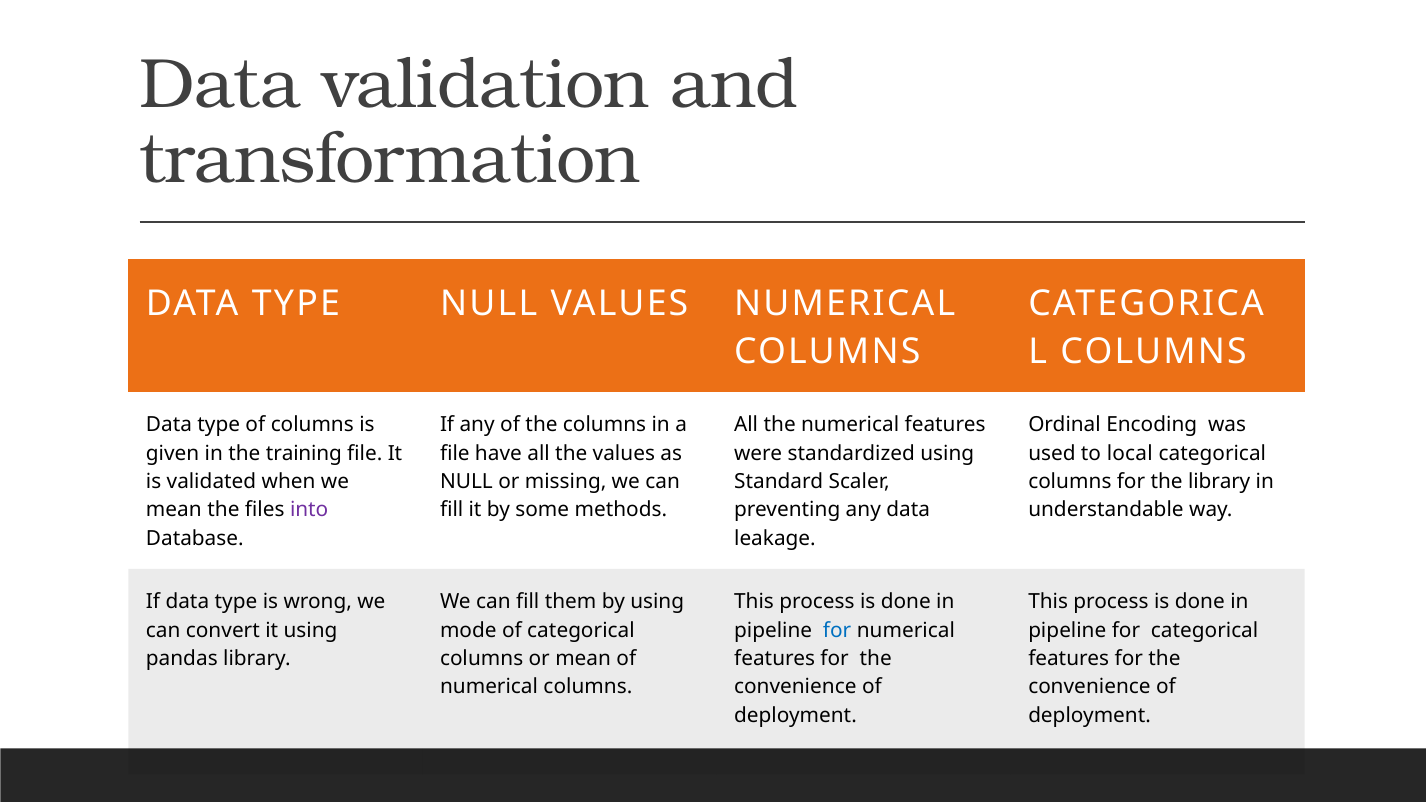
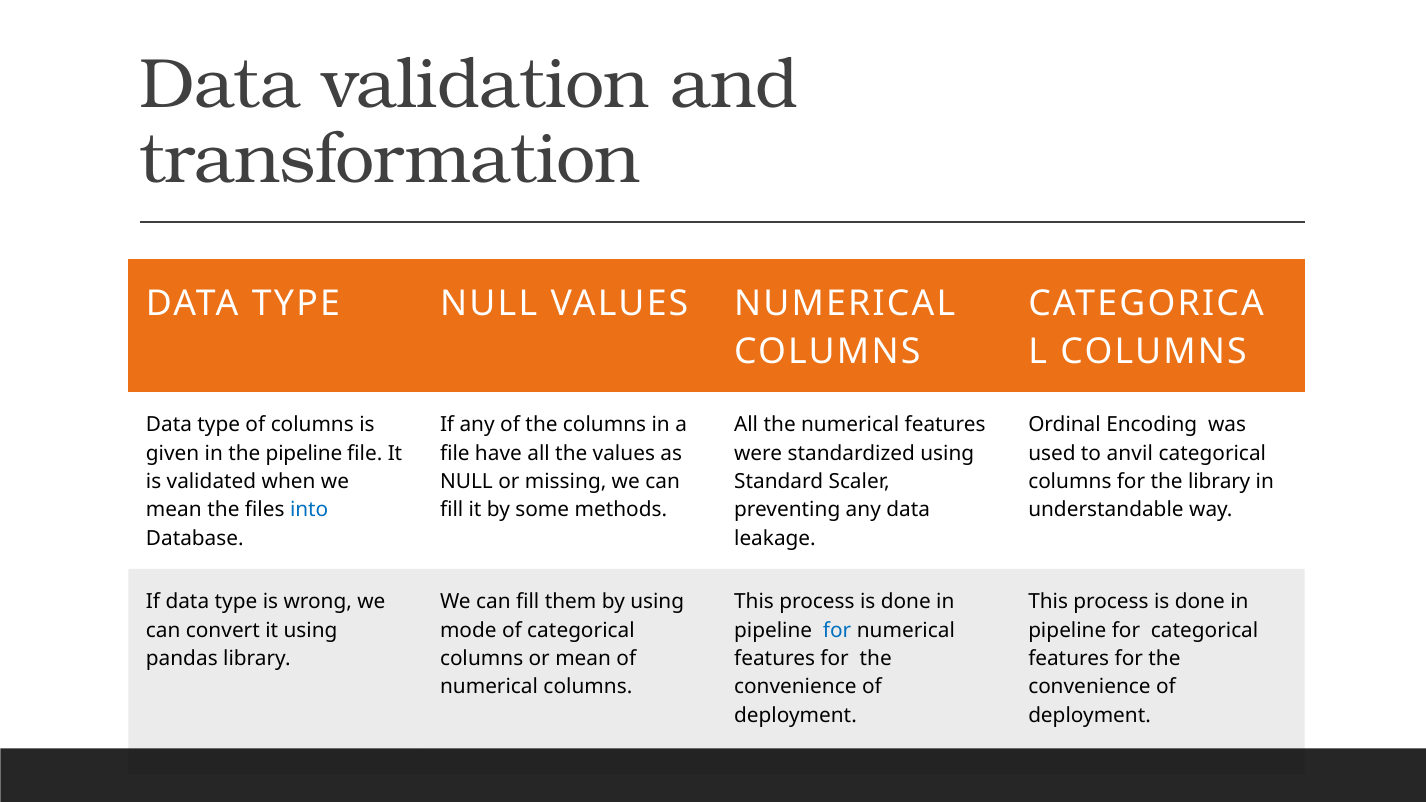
the training: training -> pipeline (304, 453)
local: local -> anvil (1130, 453)
into colour: purple -> blue (309, 510)
